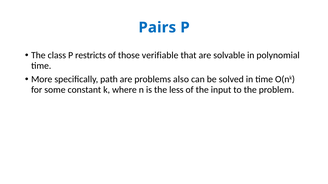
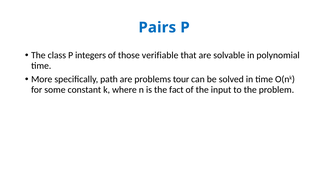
restricts: restricts -> integers (91, 55)
also: also -> tour (181, 80)
less: less -> fact (176, 90)
